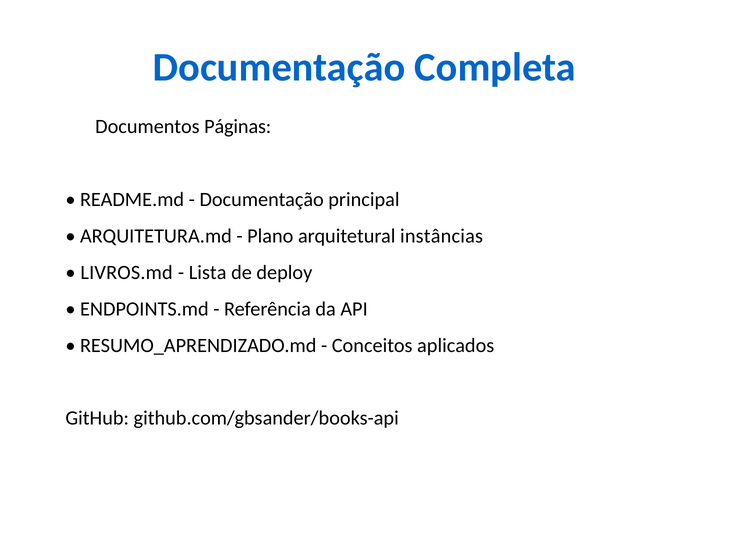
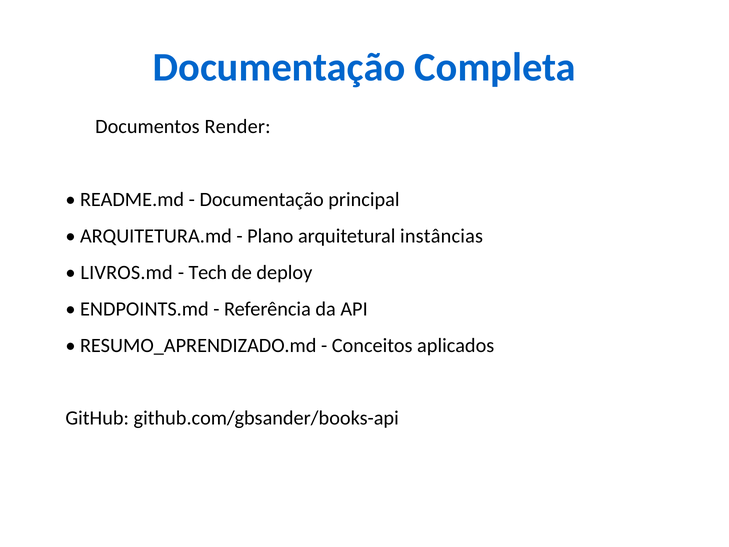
Páginas: Páginas -> Render (238, 127)
Lista: Lista -> Tech (208, 272)
